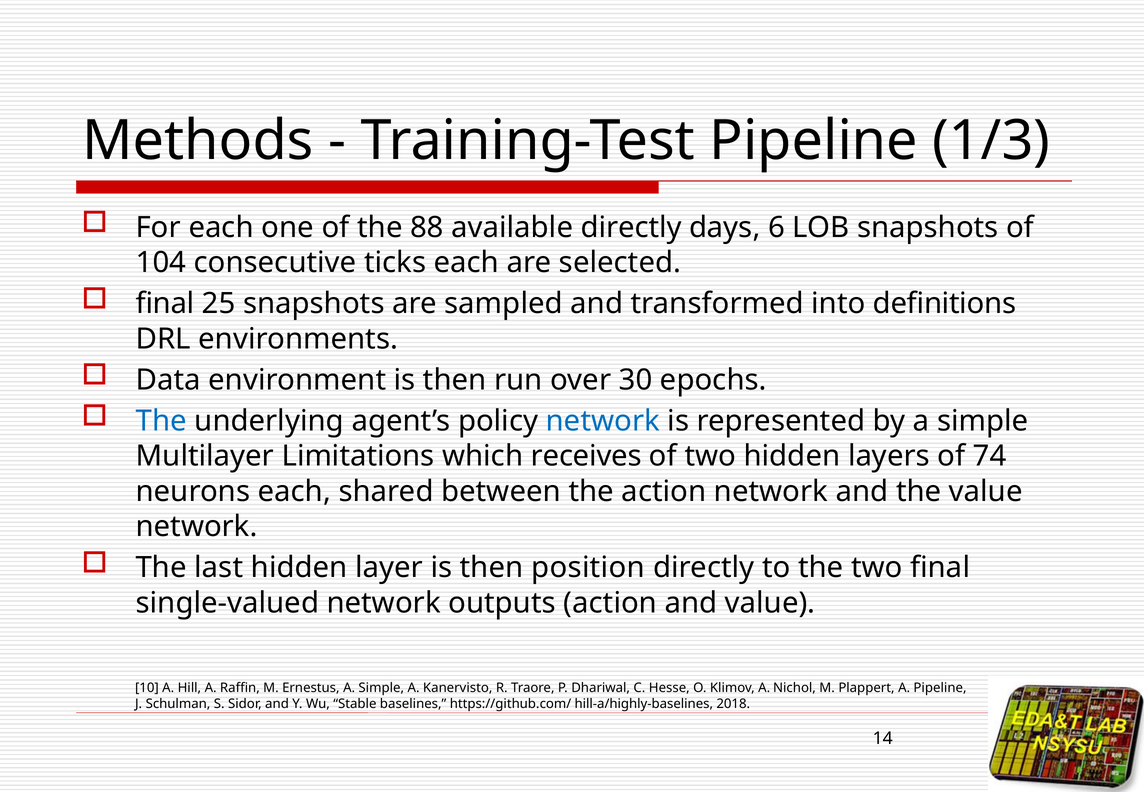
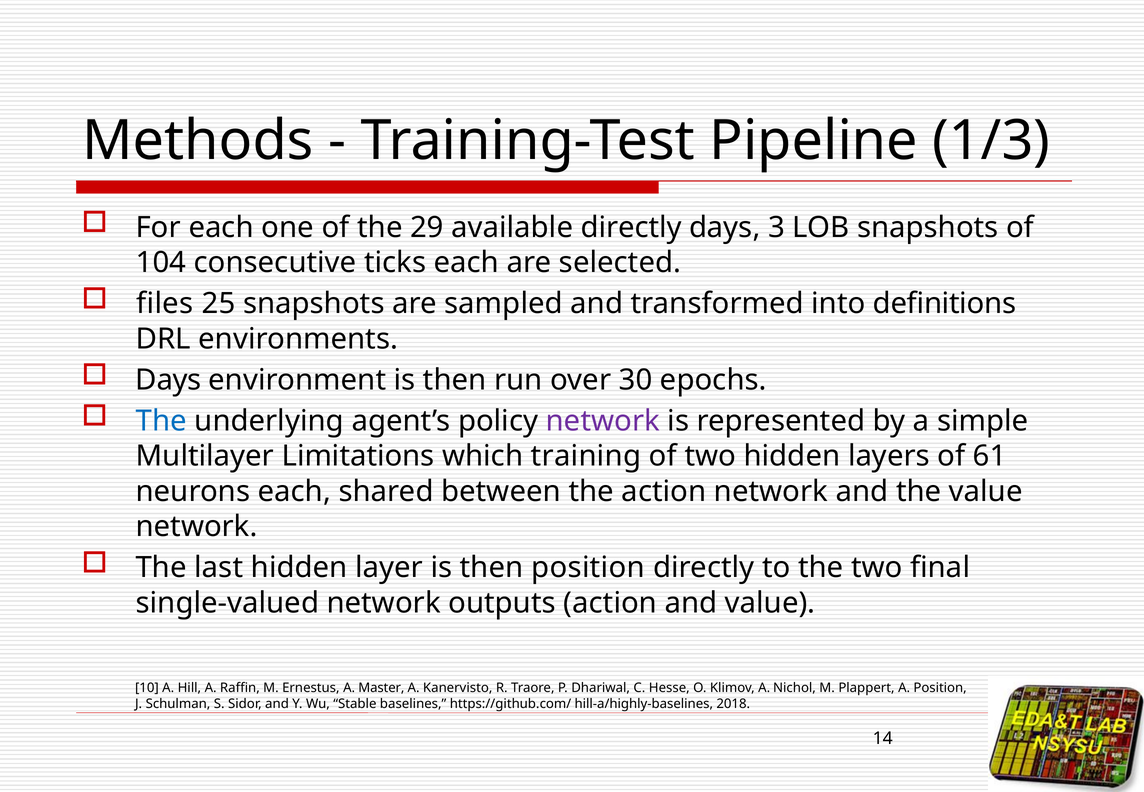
88: 88 -> 29 (427, 227)
6: 6 -> 3 (777, 227)
final: final -> files (165, 304)
Data: Data -> Days (168, 380)
network colour: blue -> purple (603, 421)
receives: receives -> training (586, 456)
74: 74 -> 61 (990, 456)
Ernestus A Simple: Simple -> Master (381, 688)
A Pipeline: Pipeline -> Position (940, 688)
